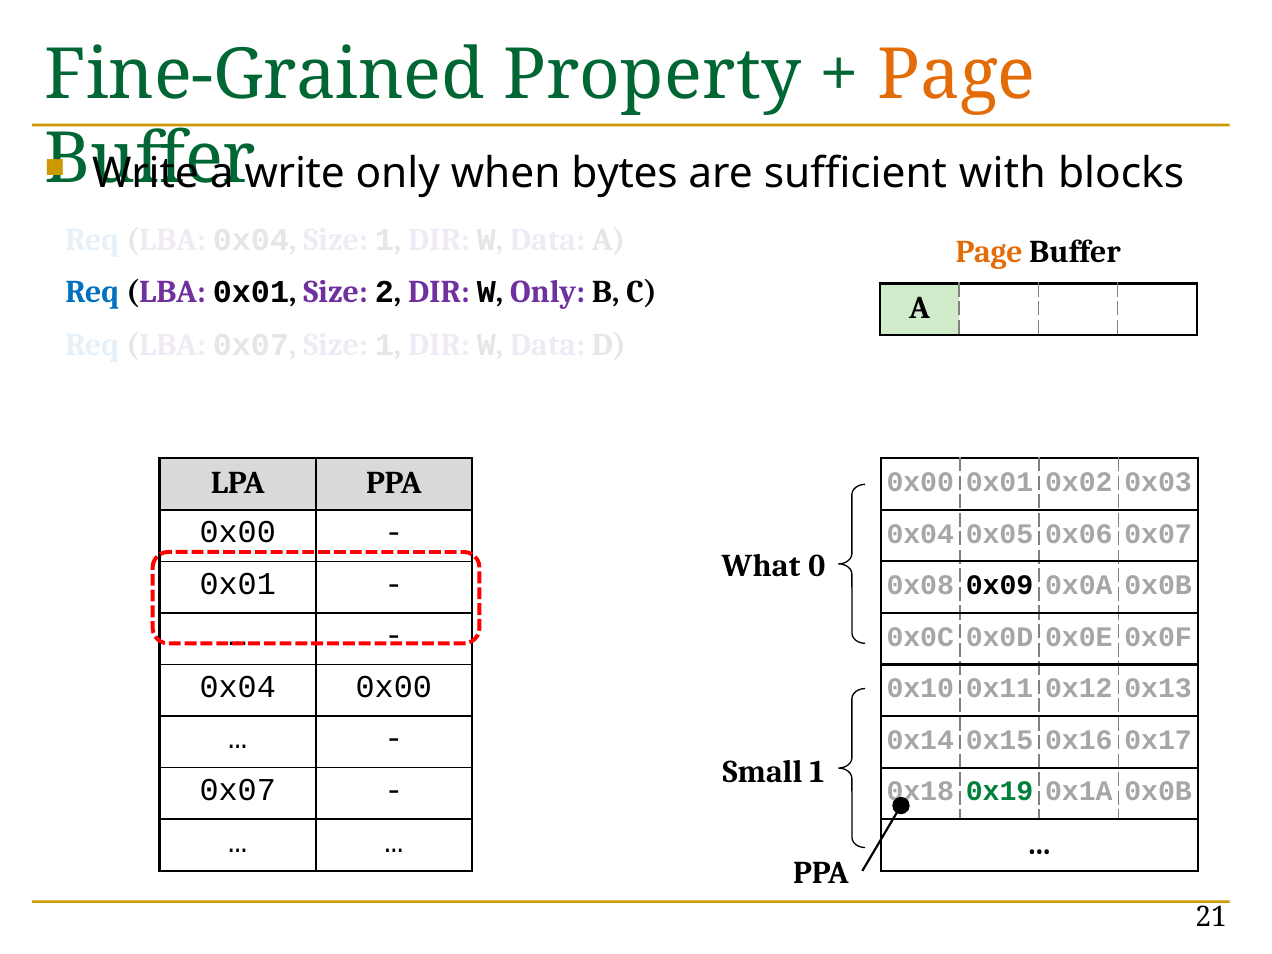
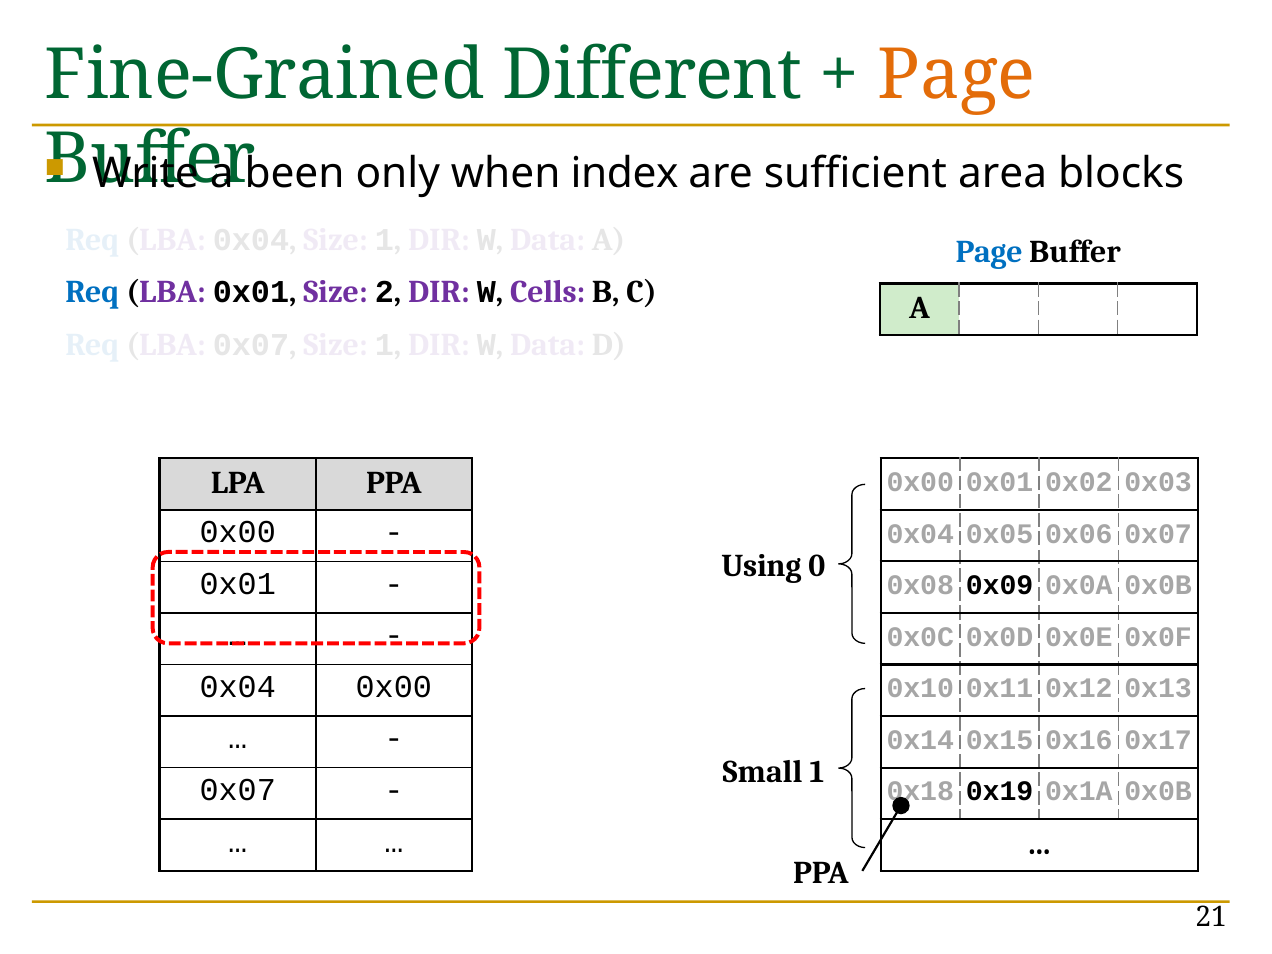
Property: Property -> Different (653, 75)
write: write -> been (295, 174)
bytes: bytes -> index (625, 174)
with: with -> area (1003, 174)
Page colour: orange -> blue (989, 252)
W Only: Only -> Cells (548, 292)
What: What -> Using (761, 566)
0x19 colour: green -> black (1000, 792)
